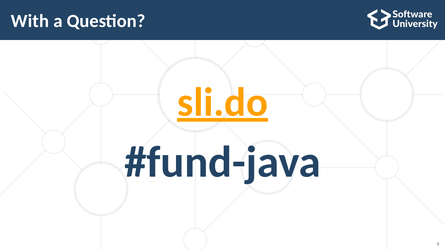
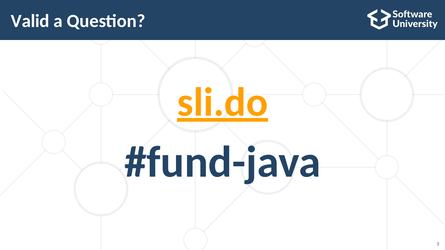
With: With -> Valid (30, 21)
